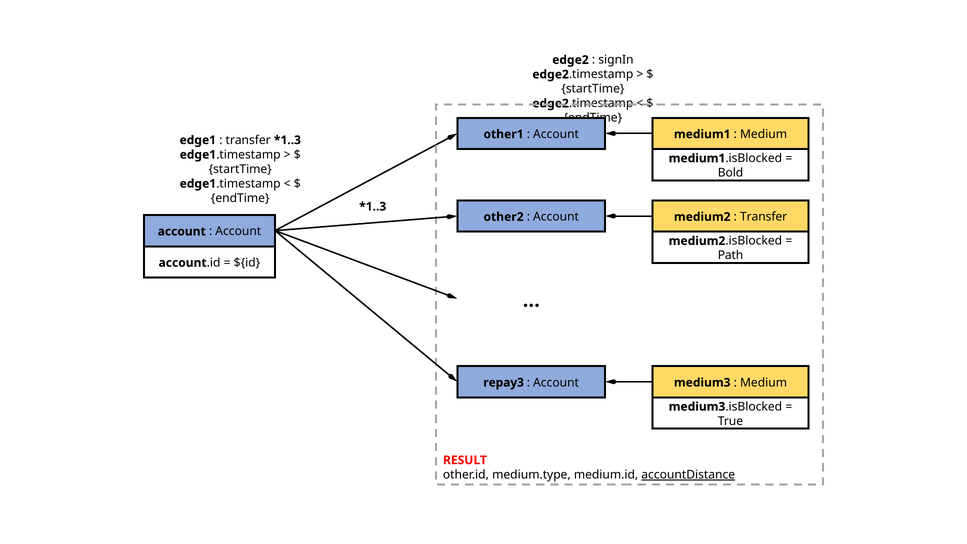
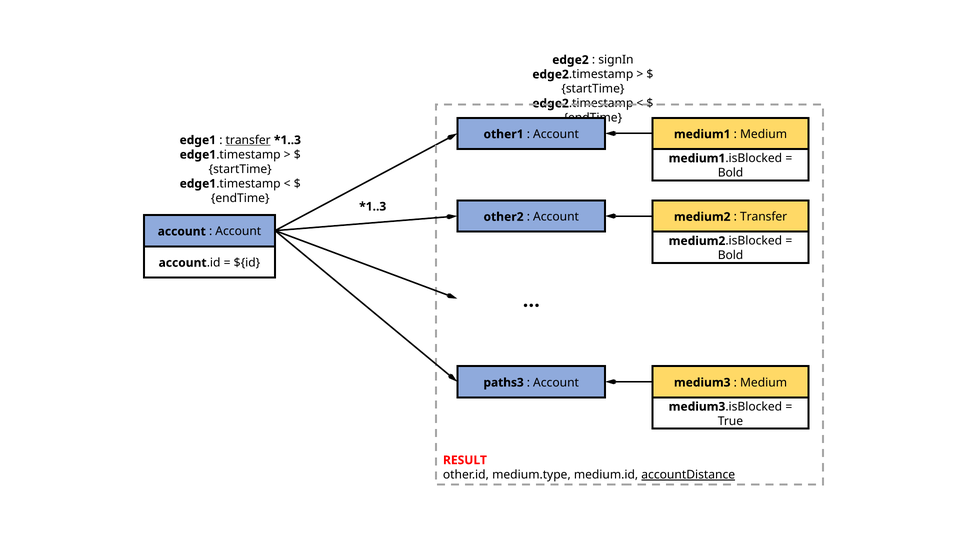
transfer underline: none -> present (248, 140)
Path: Path -> Bold (731, 255)
repay3: repay3 -> paths3 (504, 383)
